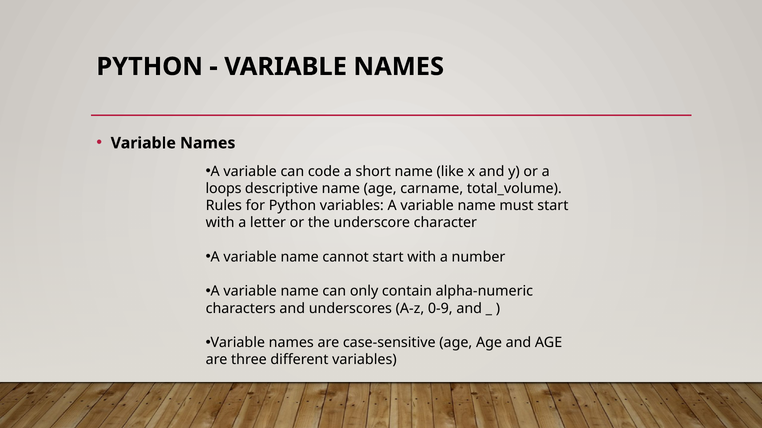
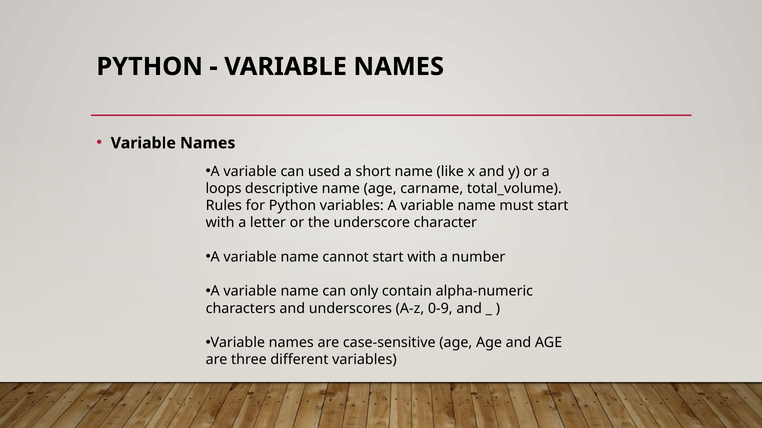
code: code -> used (324, 172)
